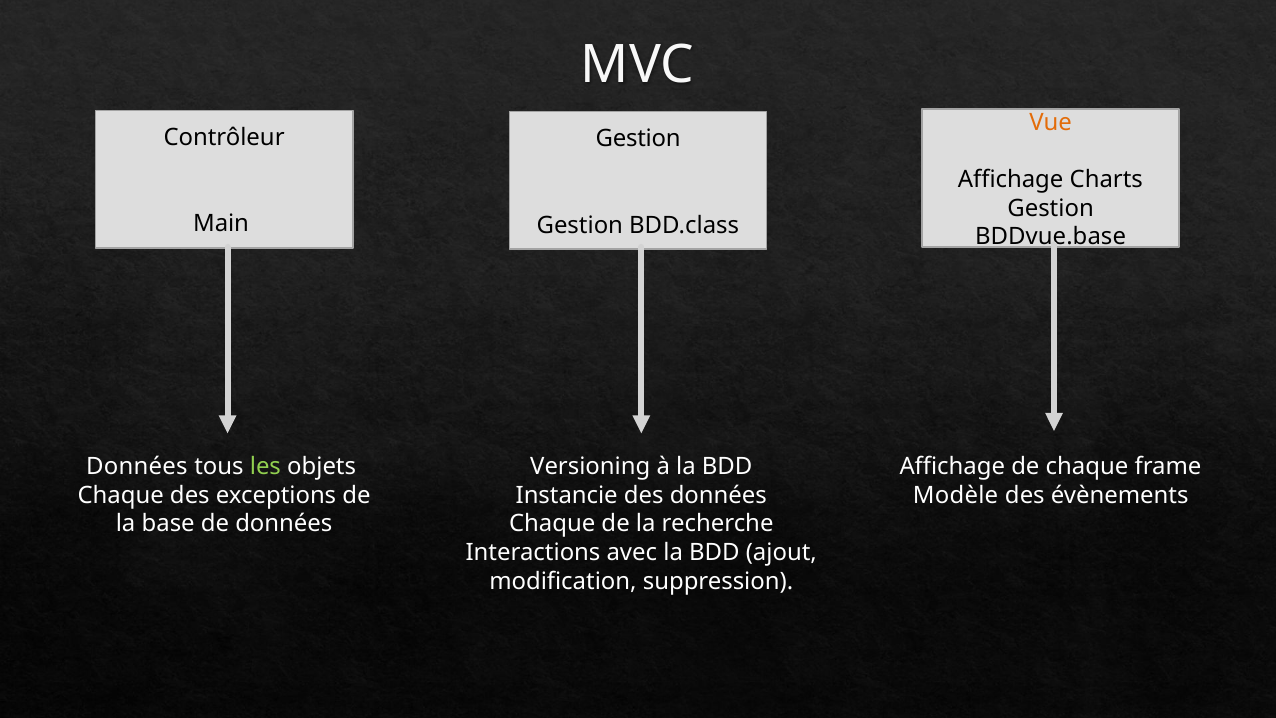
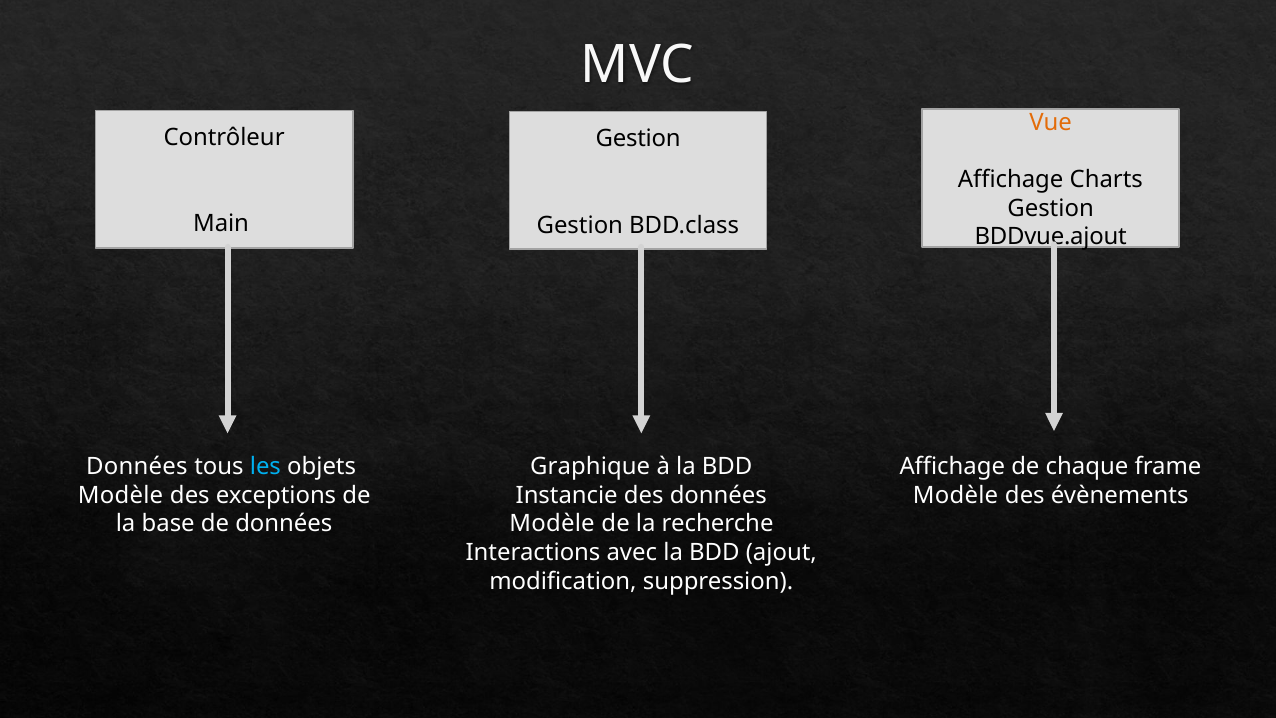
BDDvue.base: BDDvue.base -> BDDvue.ajout (1051, 237)
les colour: light green -> light blue (265, 466)
Versioning: Versioning -> Graphique (590, 466)
Chaque: Chaque -> Modèle (121, 495)
Chaque: Chaque -> Modèle (552, 524)
